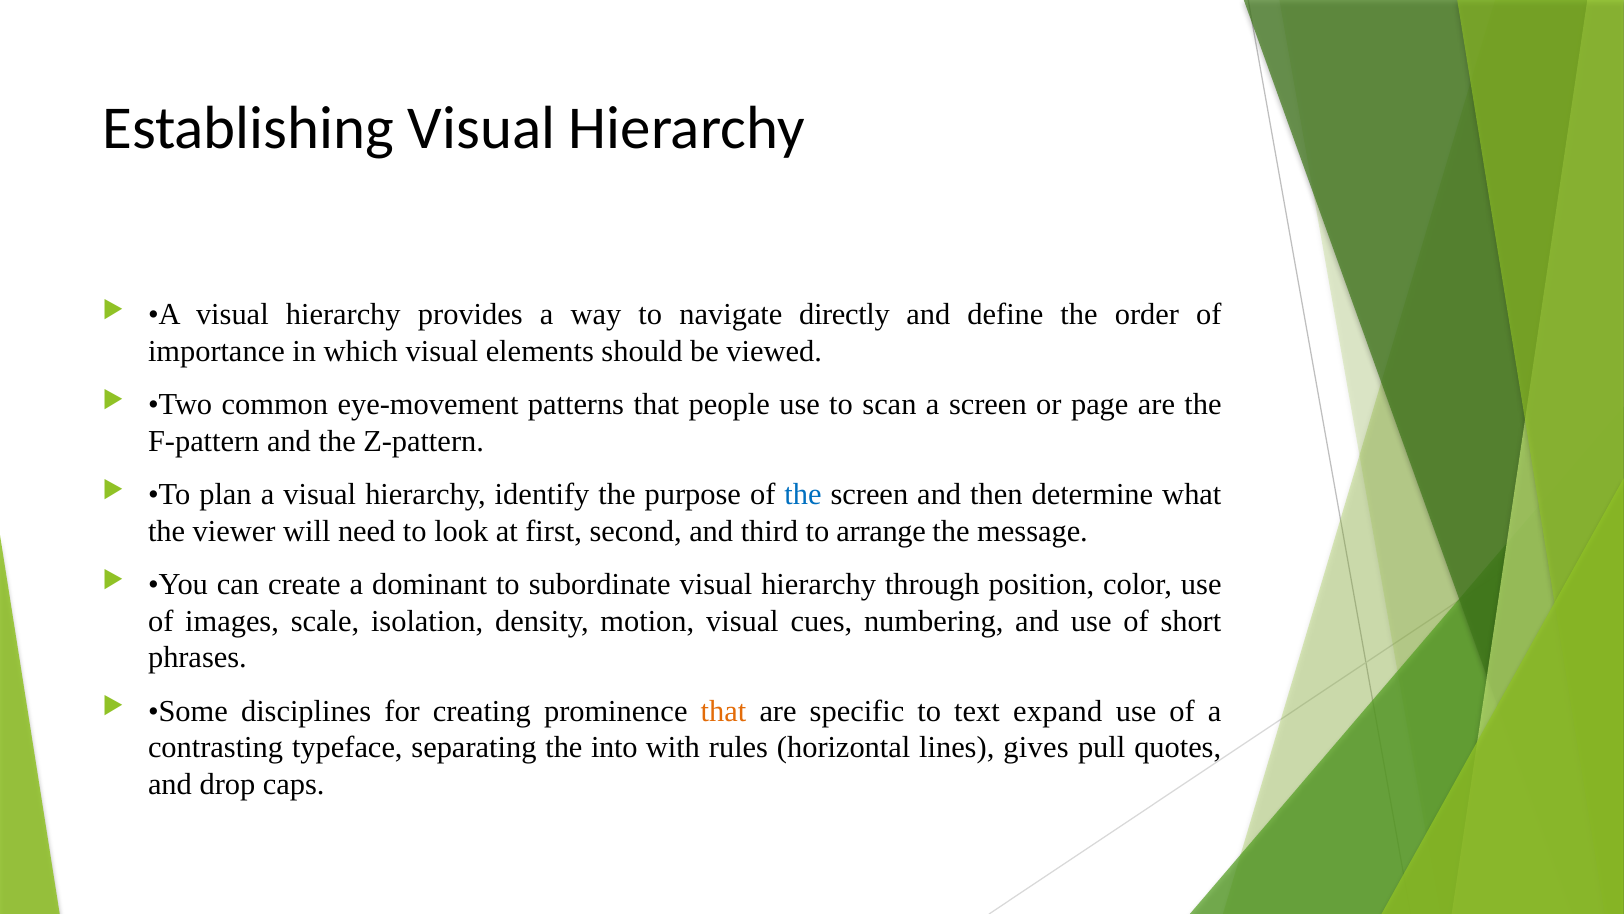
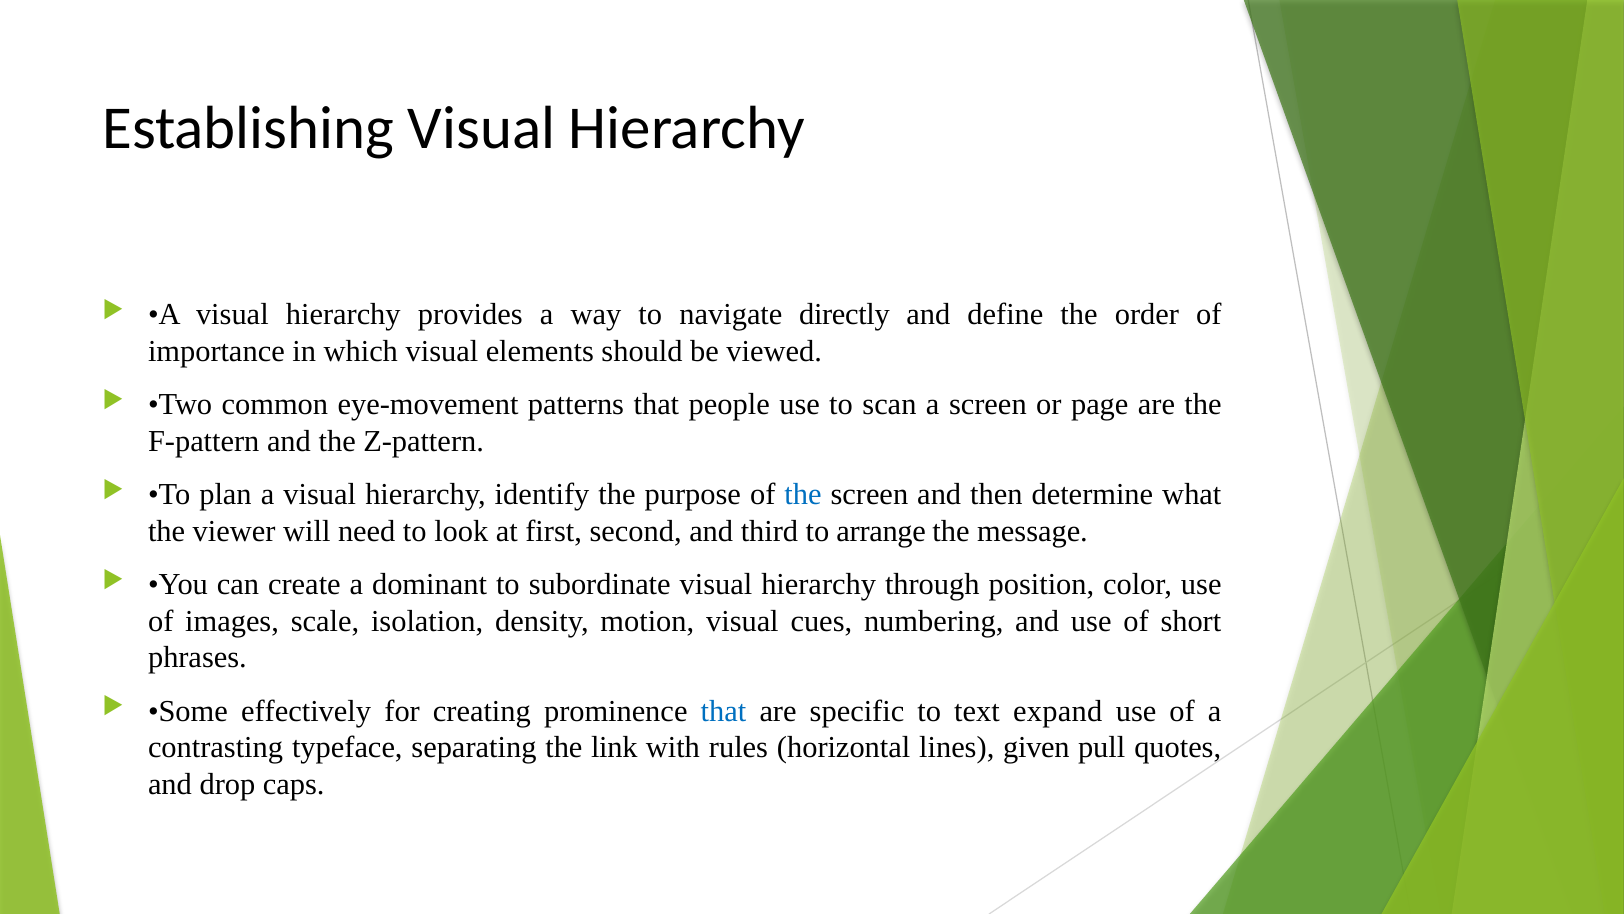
disciplines: disciplines -> effectively (306, 711)
that colour: orange -> blue (723, 711)
into: into -> link (614, 747)
gives: gives -> given (1036, 747)
